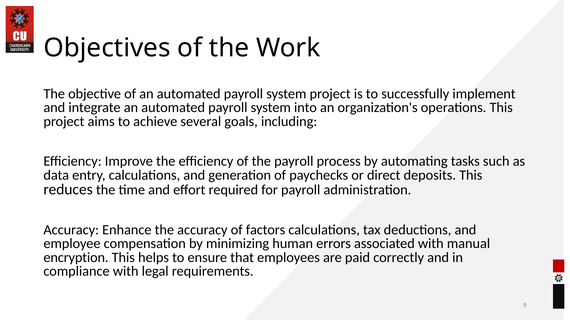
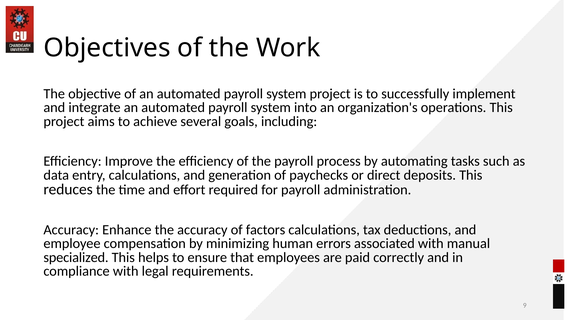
encryption: encryption -> specialized (76, 258)
